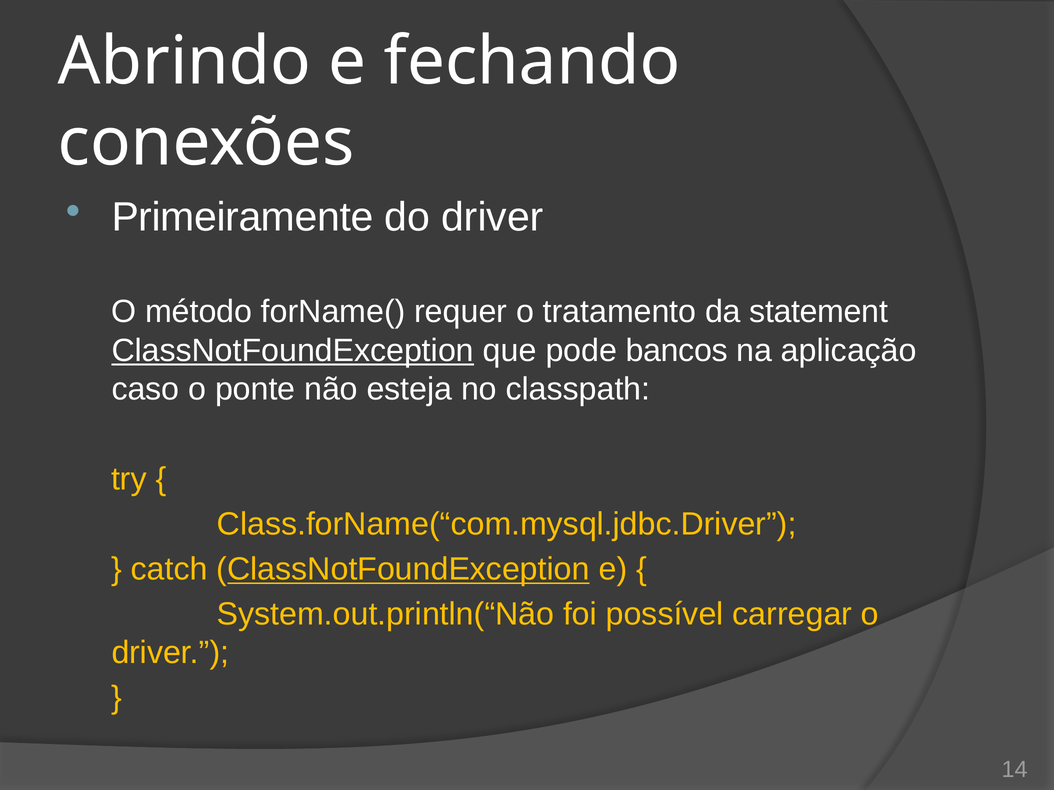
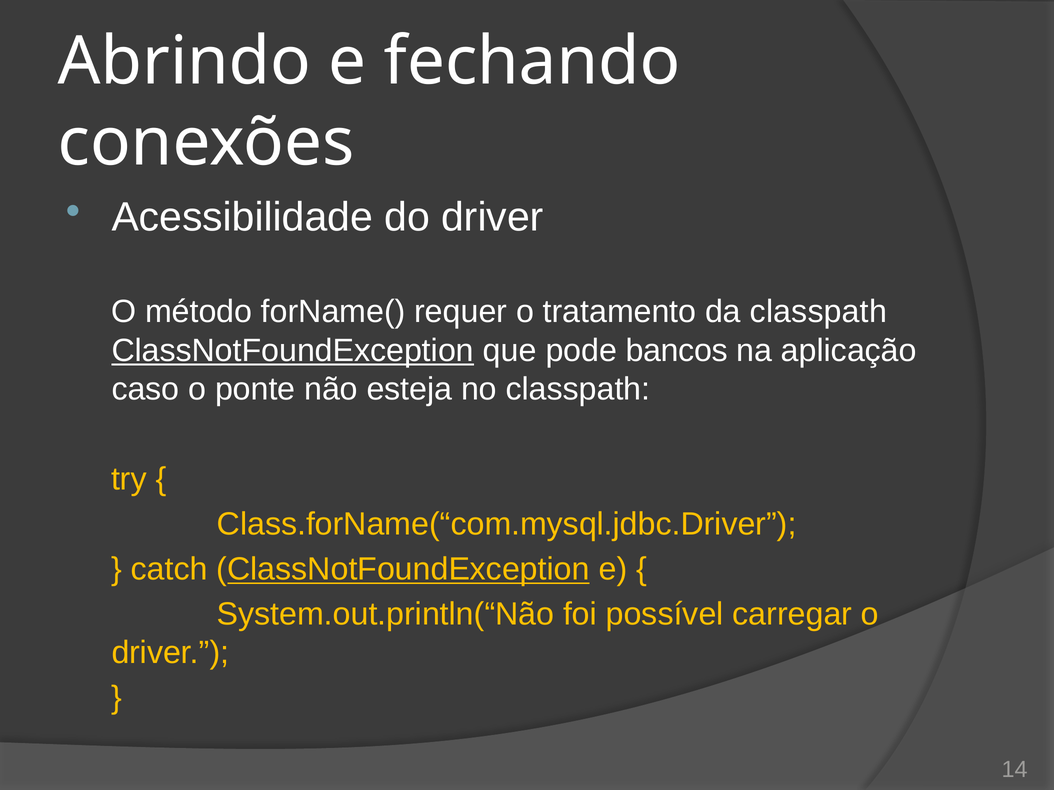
Primeiramente: Primeiramente -> Acessibilidade (242, 217)
da statement: statement -> classpath (818, 312)
